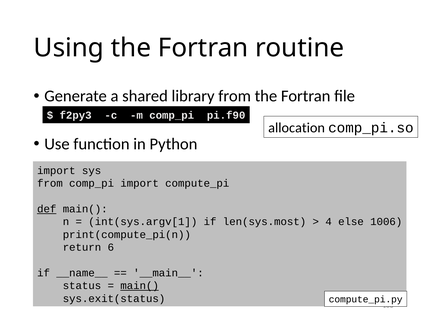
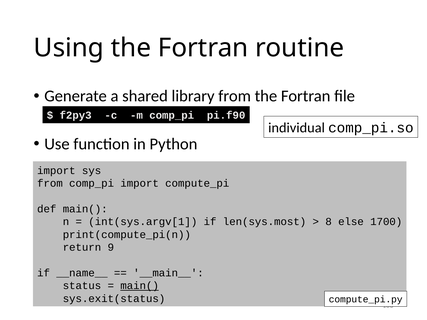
allocation: allocation -> individual (297, 128)
def underline: present -> none (47, 209)
4: 4 -> 8 (329, 222)
1006: 1006 -> 1700 (386, 222)
6: 6 -> 9 (111, 248)
